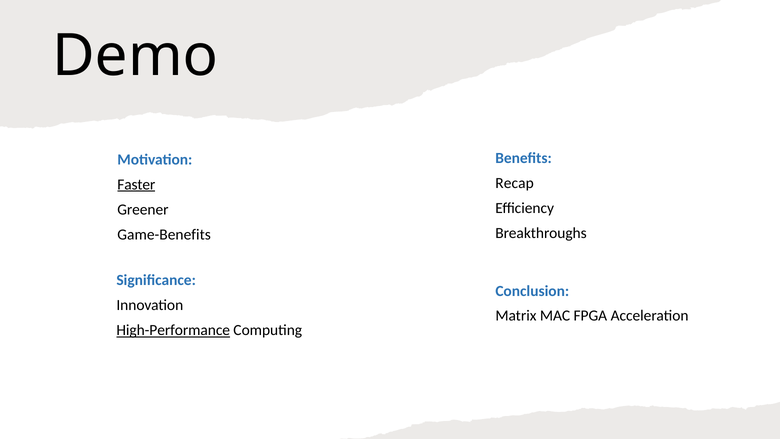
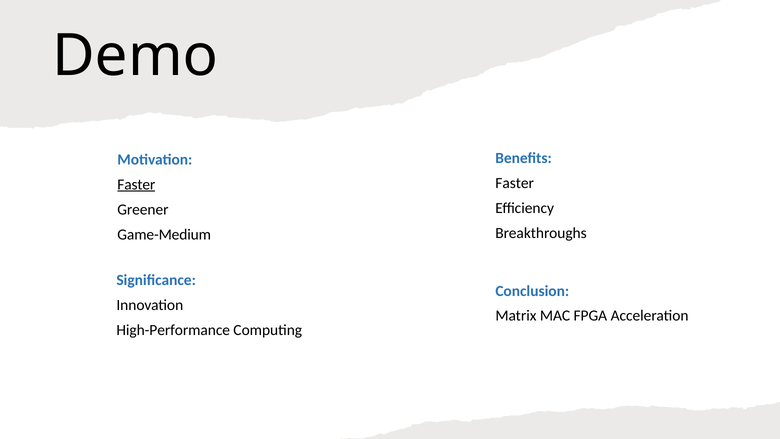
Recap: Recap -> Faster (515, 183)
Game-Benefits: Game-Benefits -> Game-Medium (164, 234)
High-Performance underline: present -> none (173, 330)
